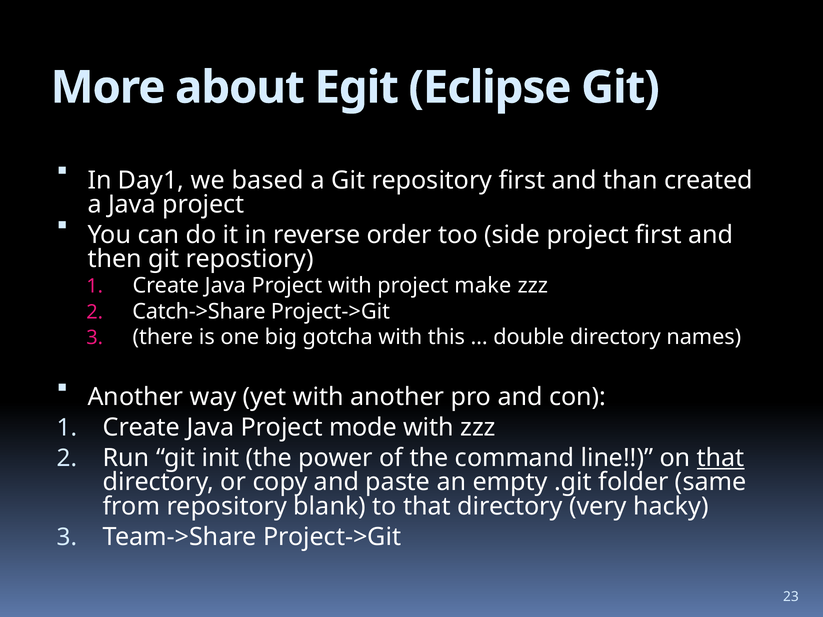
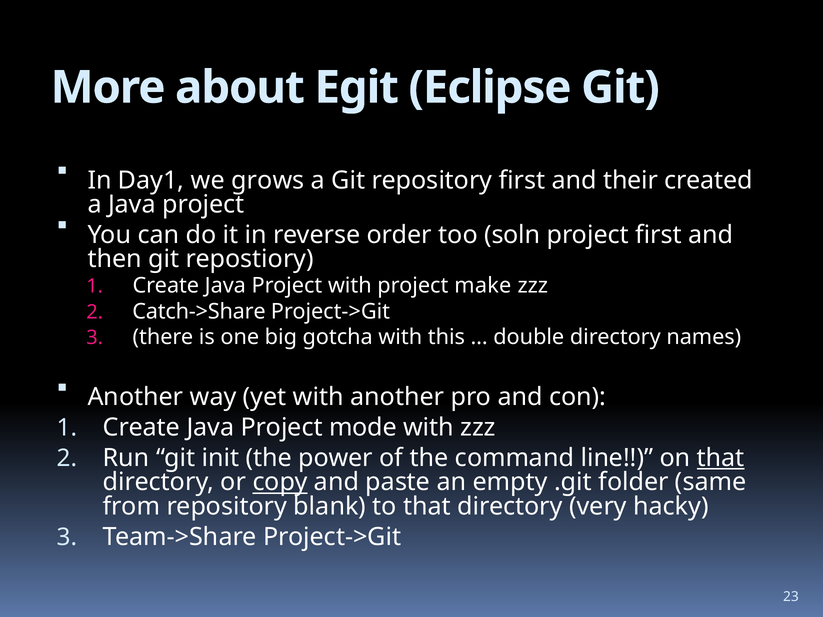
based: based -> grows (268, 180)
than: than -> their (631, 180)
side: side -> soln (512, 235)
copy underline: none -> present (280, 482)
